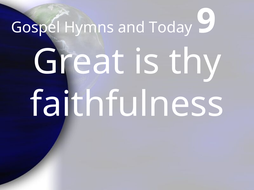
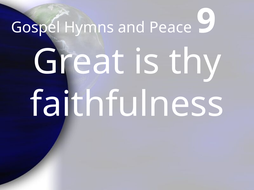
Today: Today -> Peace (171, 28)
